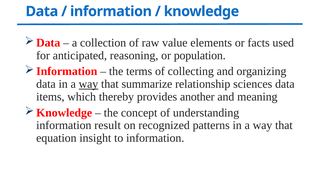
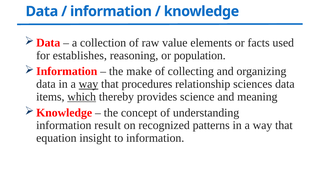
anticipated: anticipated -> establishes (80, 55)
terms: terms -> make (139, 71)
summarize: summarize -> procedures (147, 84)
which underline: none -> present (82, 96)
another: another -> science (197, 96)
